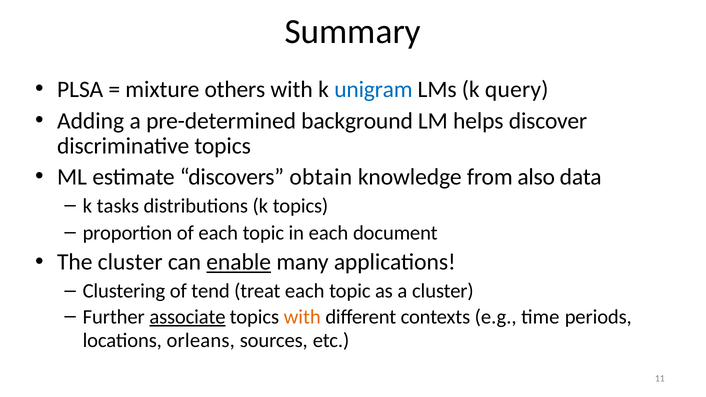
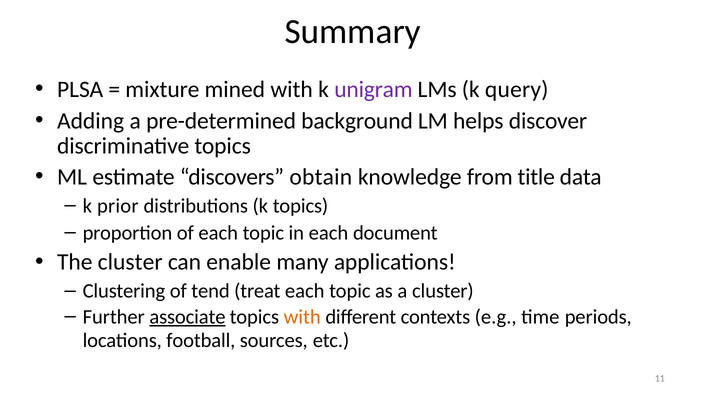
others: others -> mined (235, 89)
unigram colour: blue -> purple (373, 89)
also: also -> title (536, 177)
tasks: tasks -> prior (118, 206)
enable underline: present -> none (239, 262)
orleans: orleans -> football (201, 340)
